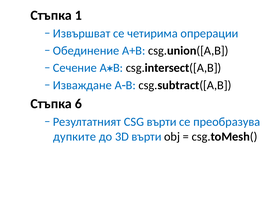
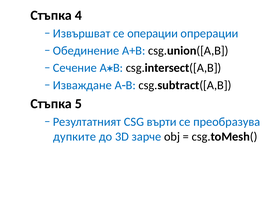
1: 1 -> 4 (78, 15)
четирима: четирима -> операции (153, 33)
6: 6 -> 5 (78, 104)
3D върти: върти -> зарче (146, 136)
